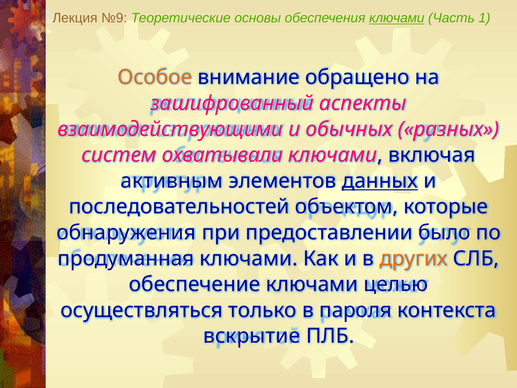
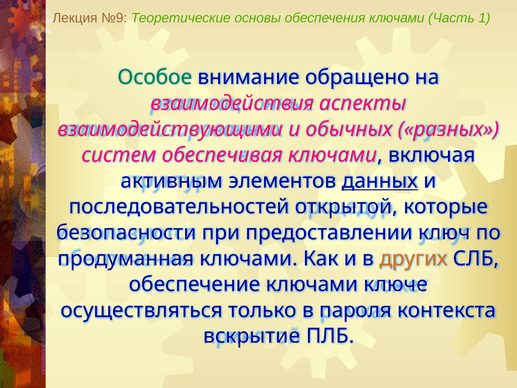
ключами underline: present -> none (397, 18)
Особое colour: orange -> green (155, 77)
зашифрованный: зашифрованный -> взаимодействия (232, 103)
охватывали: охватывали -> обеспечивая (222, 155)
объектом: объектом -> открытой (346, 207)
обнаружения: обнаружения -> безопасности (126, 232)
было: было -> ключ (444, 232)
целью: целью -> ключе (396, 284)
